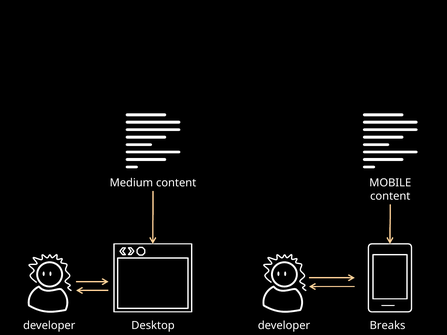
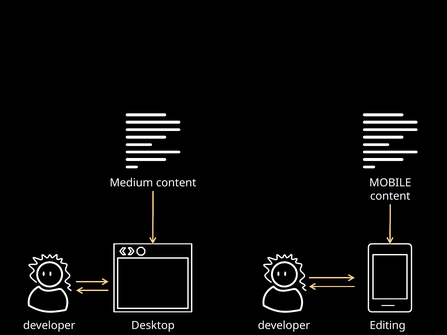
Breaks: Breaks -> Editing (388, 326)
